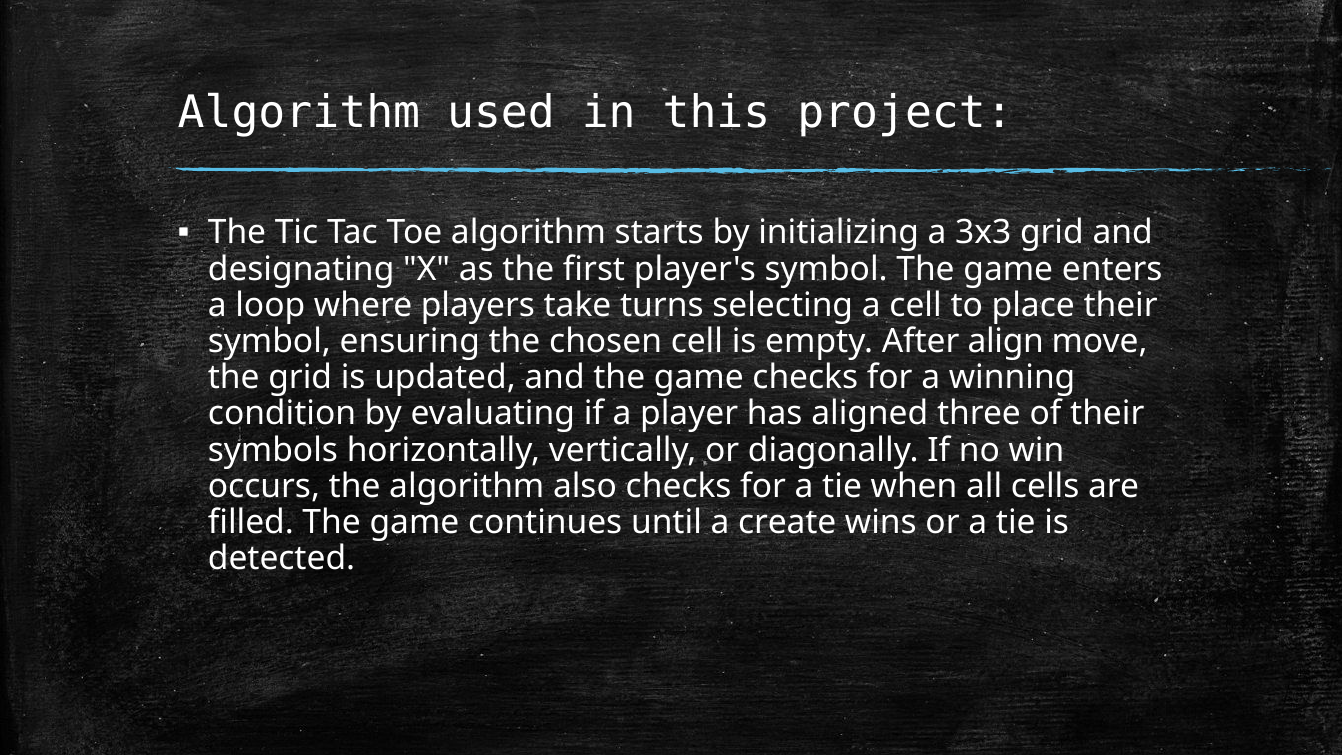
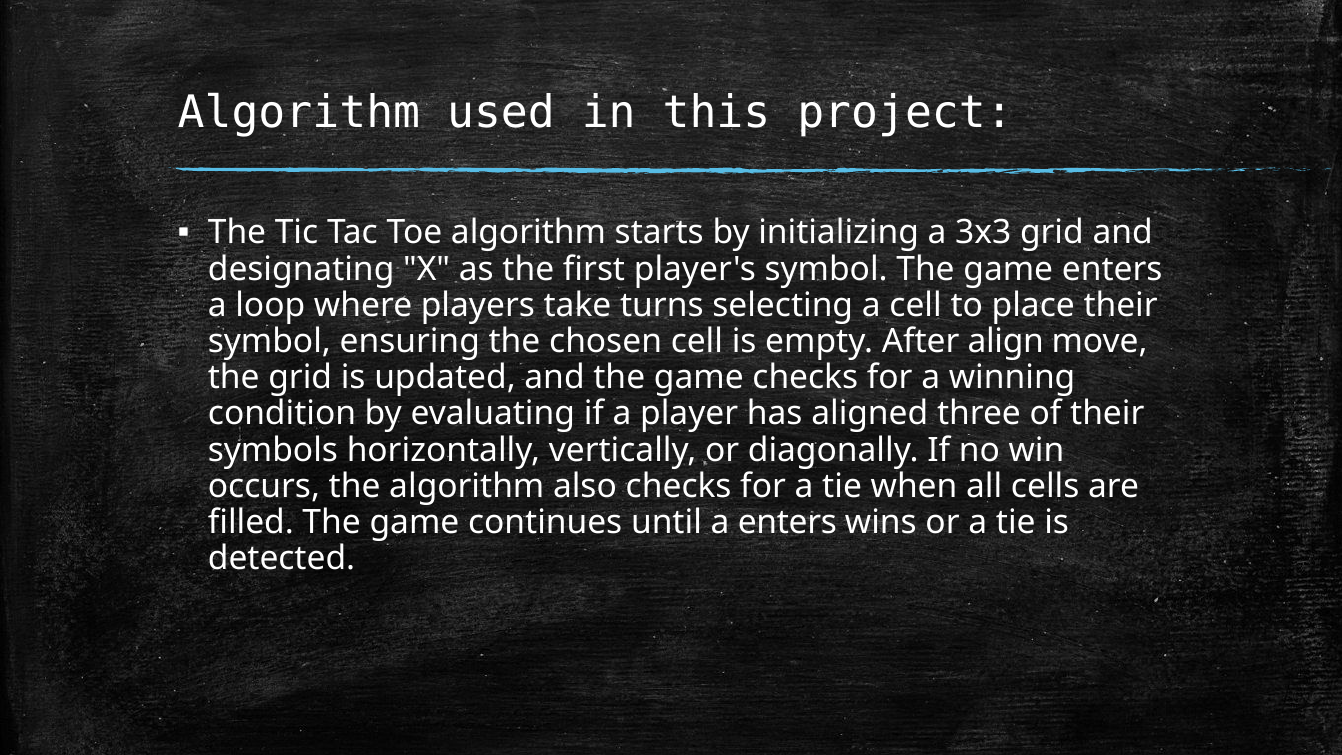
a create: create -> enters (787, 523)
